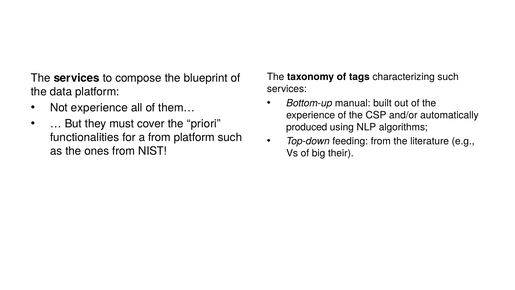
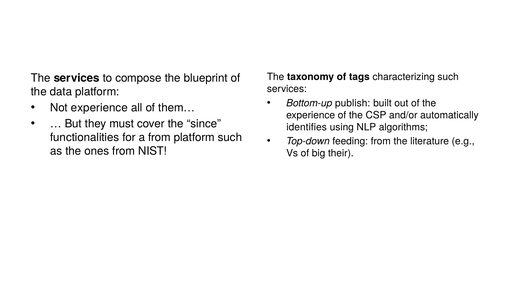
manual: manual -> publish (353, 103)
priori: priori -> since (204, 124)
produced: produced -> identifies (307, 127)
